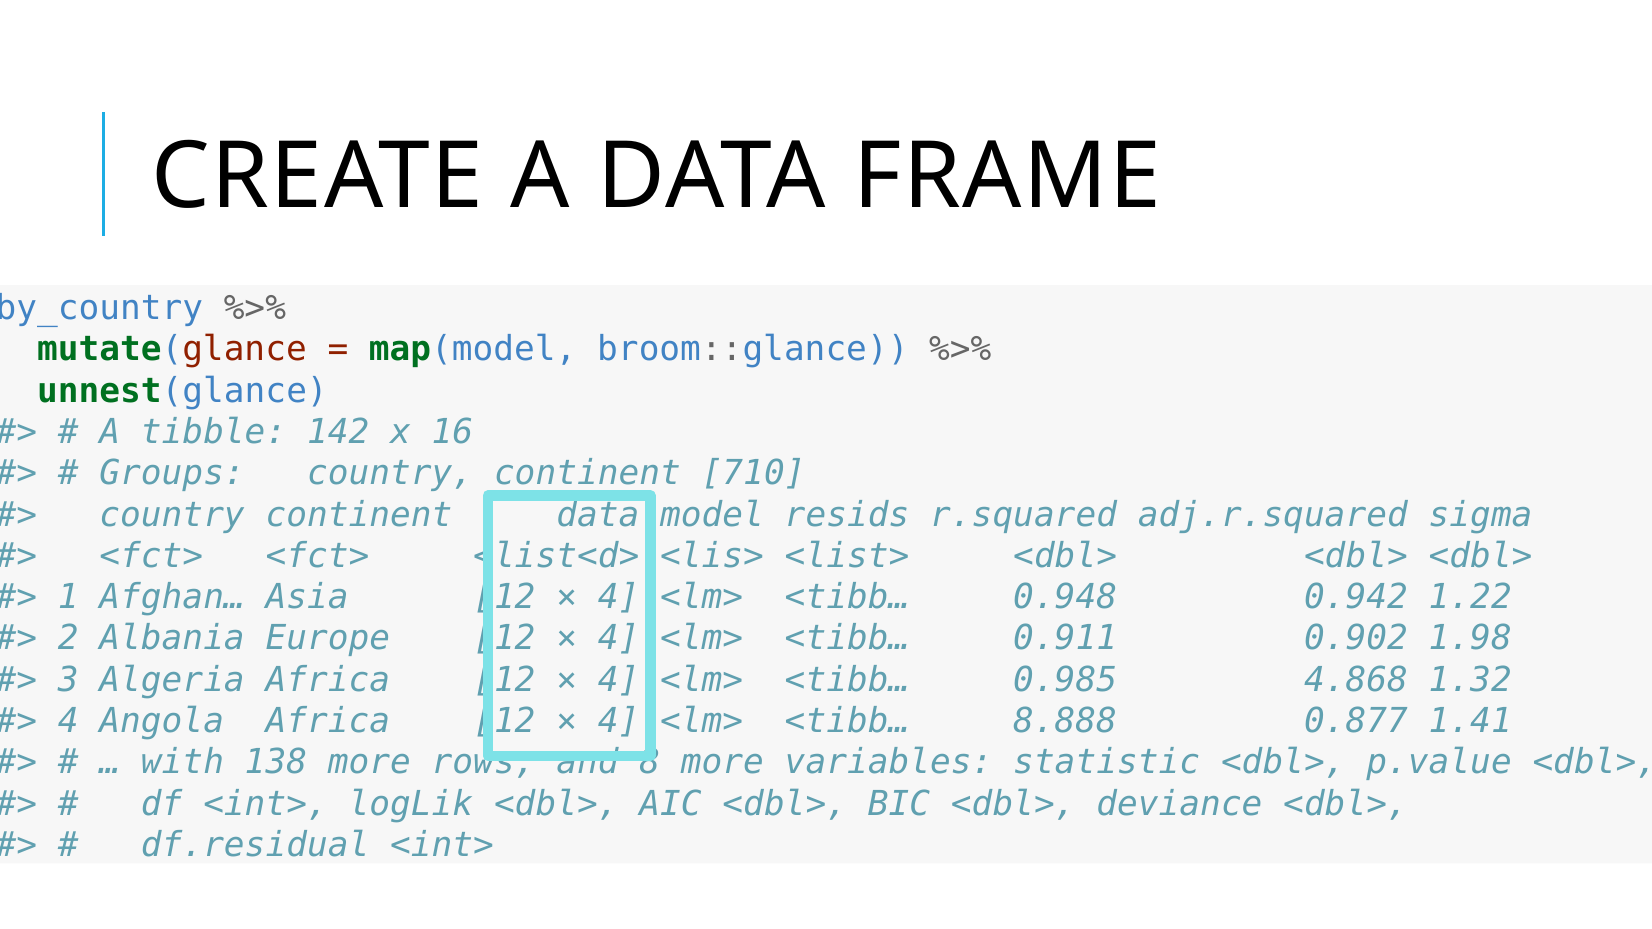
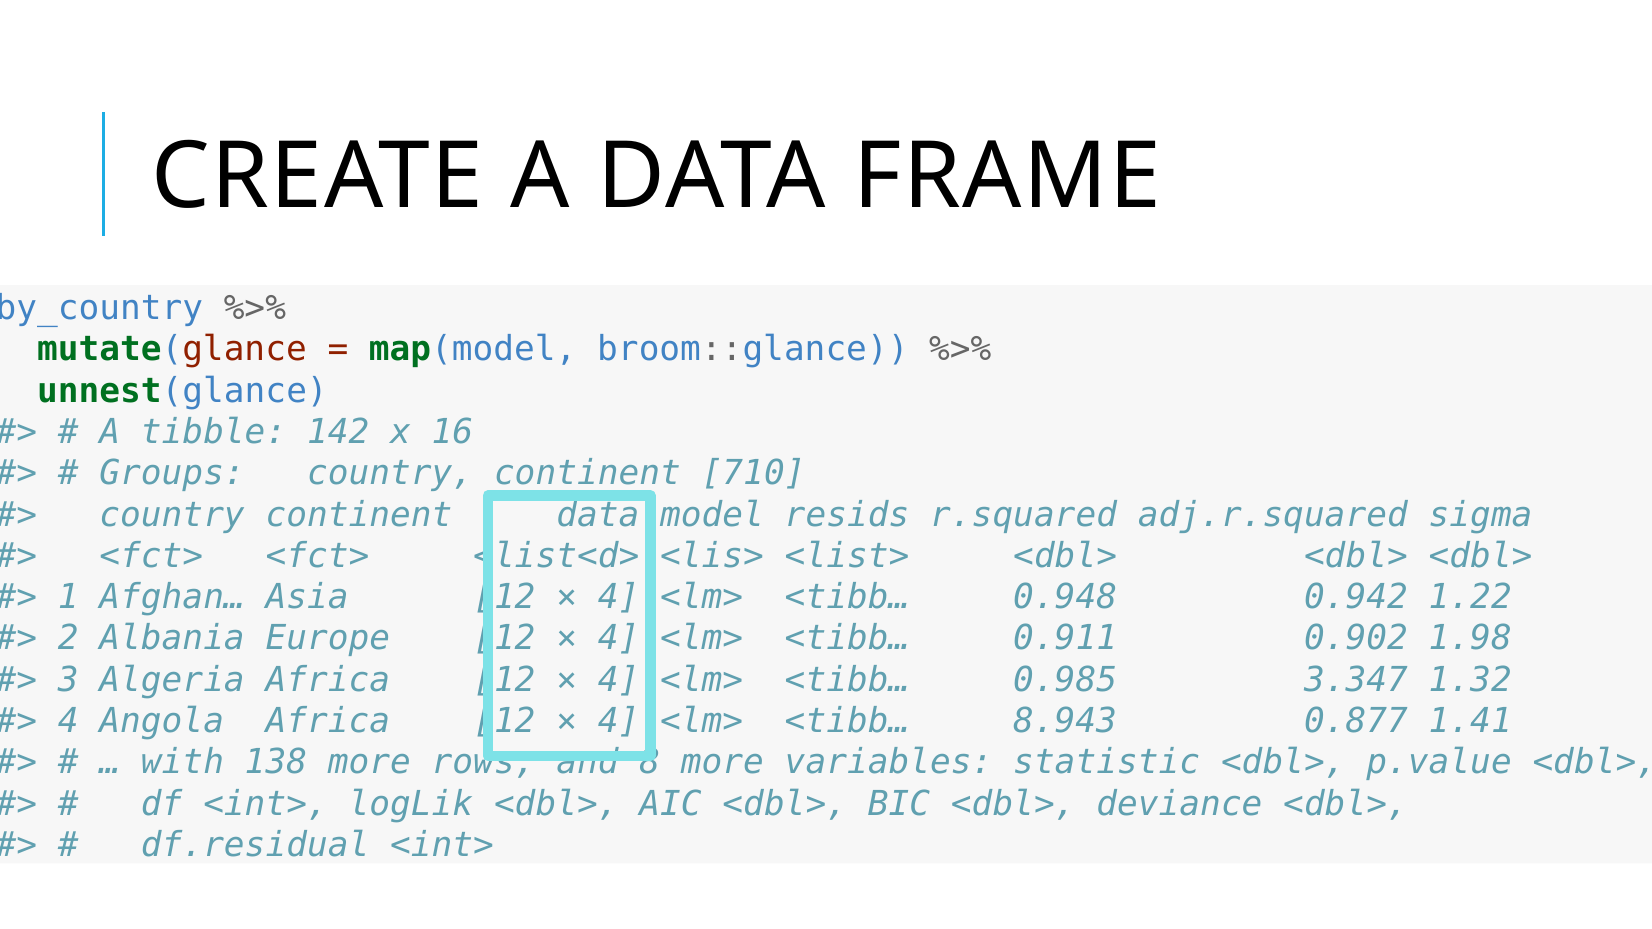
4.868: 4.868 -> 3.347 (1356, 680)
8.888: 8.888 -> 8.943 (1065, 721)
